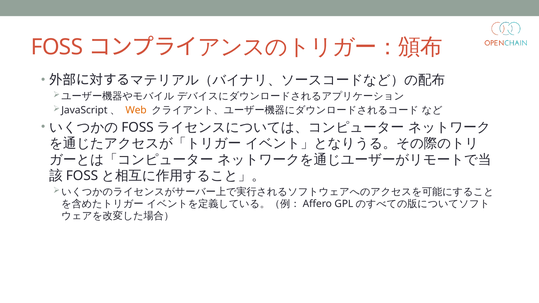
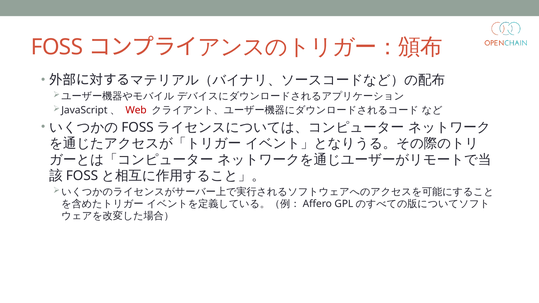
Web colour: orange -> red (136, 110)
